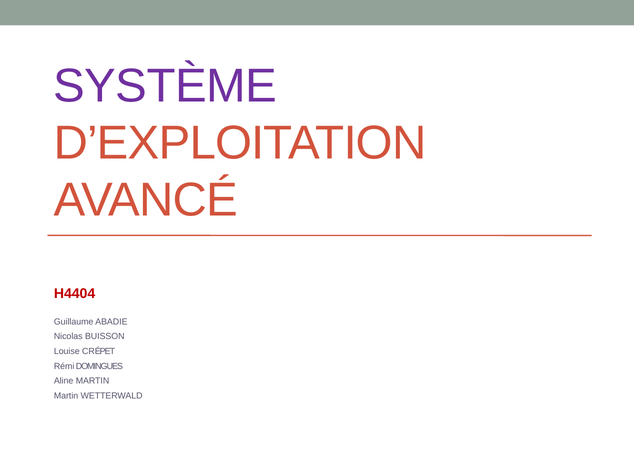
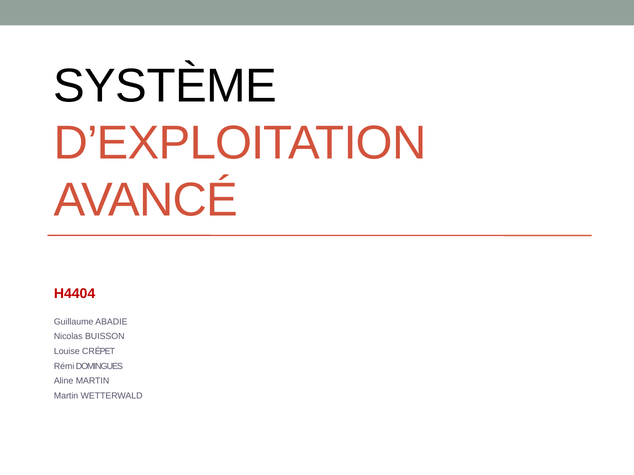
SYSTÈME colour: purple -> black (165, 86)
